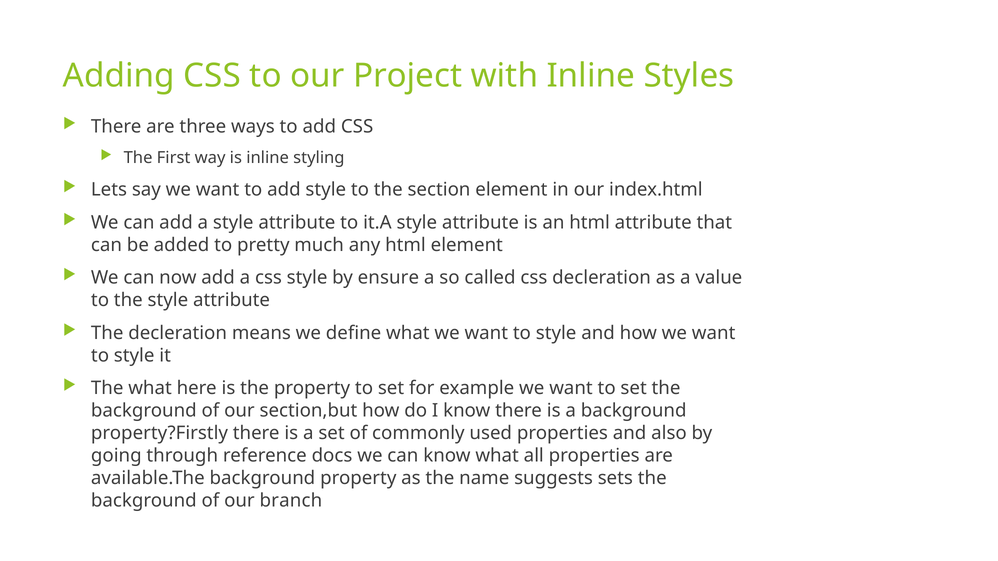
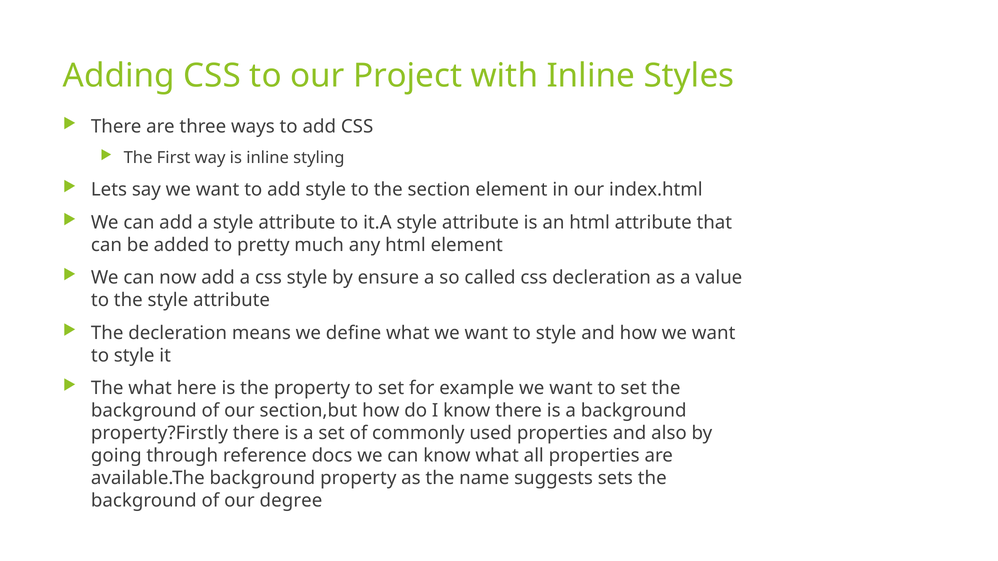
branch: branch -> degree (291, 501)
